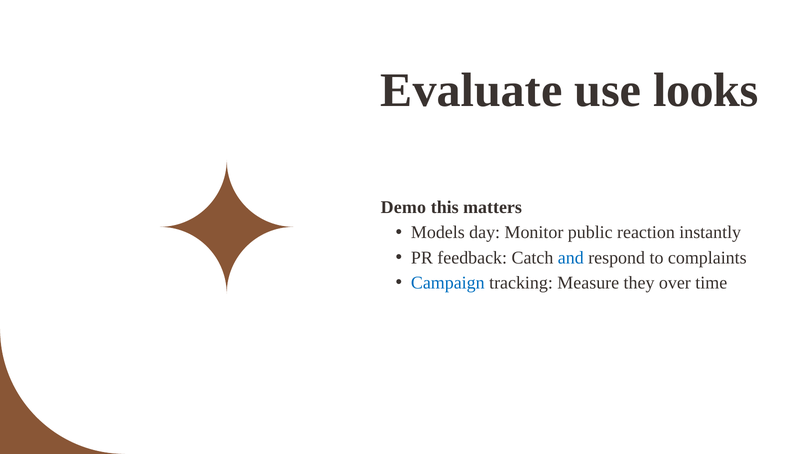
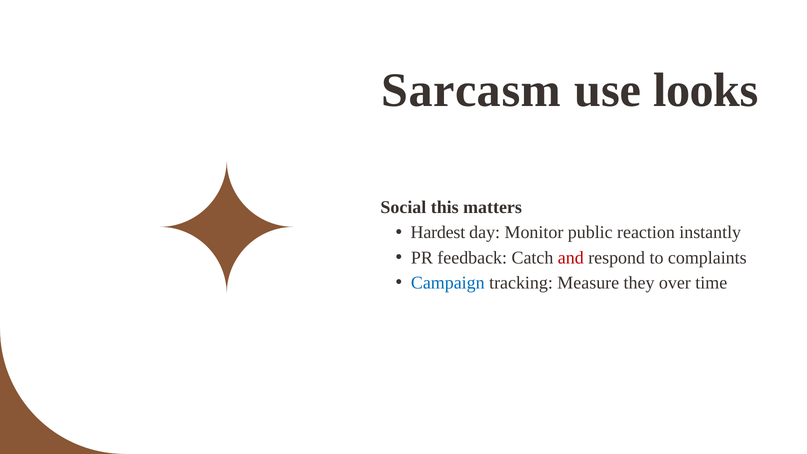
Evaluate: Evaluate -> Sarcasm (471, 90)
Demo: Demo -> Social (403, 207)
Models: Models -> Hardest (438, 233)
and colour: blue -> red (571, 258)
